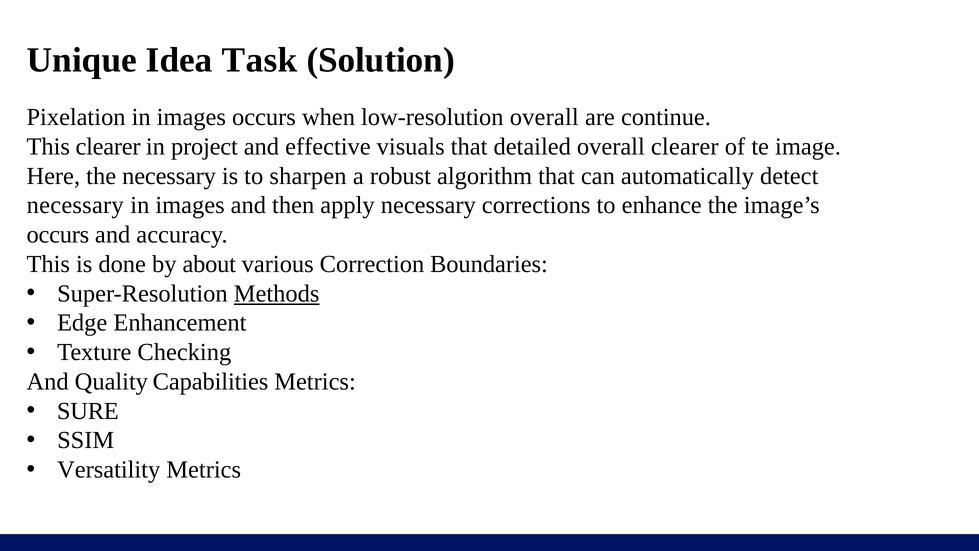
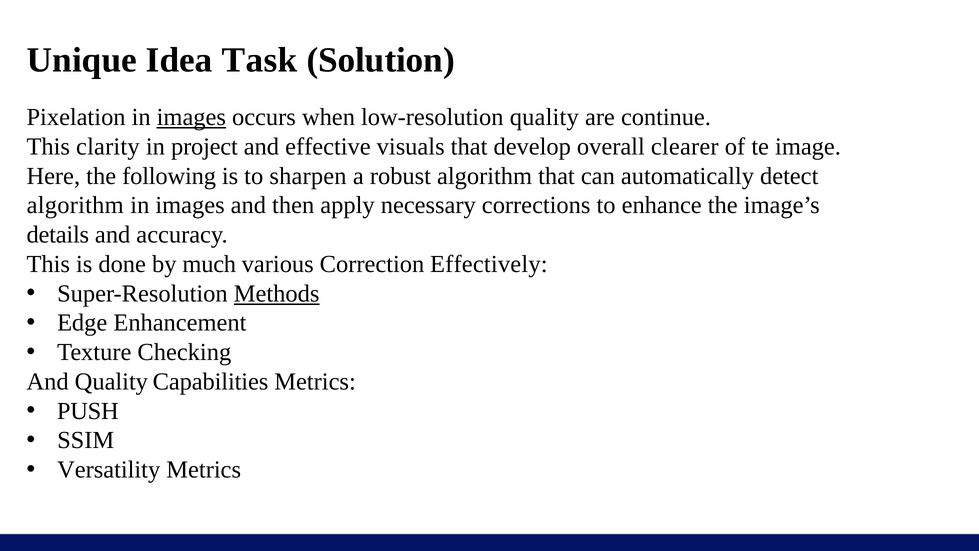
images underline: none -> present (191, 117)
low-resolution overall: overall -> quality (544, 117)
This clearer: clearer -> clarity (108, 146)
detailed: detailed -> develop (532, 146)
the necessary: necessary -> following (169, 176)
necessary: necessary -> algorithm (75, 205)
occurs: occurs -> details (58, 235)
about: about -> much (209, 264)
Boundaries: Boundaries -> Effectively (489, 264)
SURE: SURE -> PUSH (88, 411)
